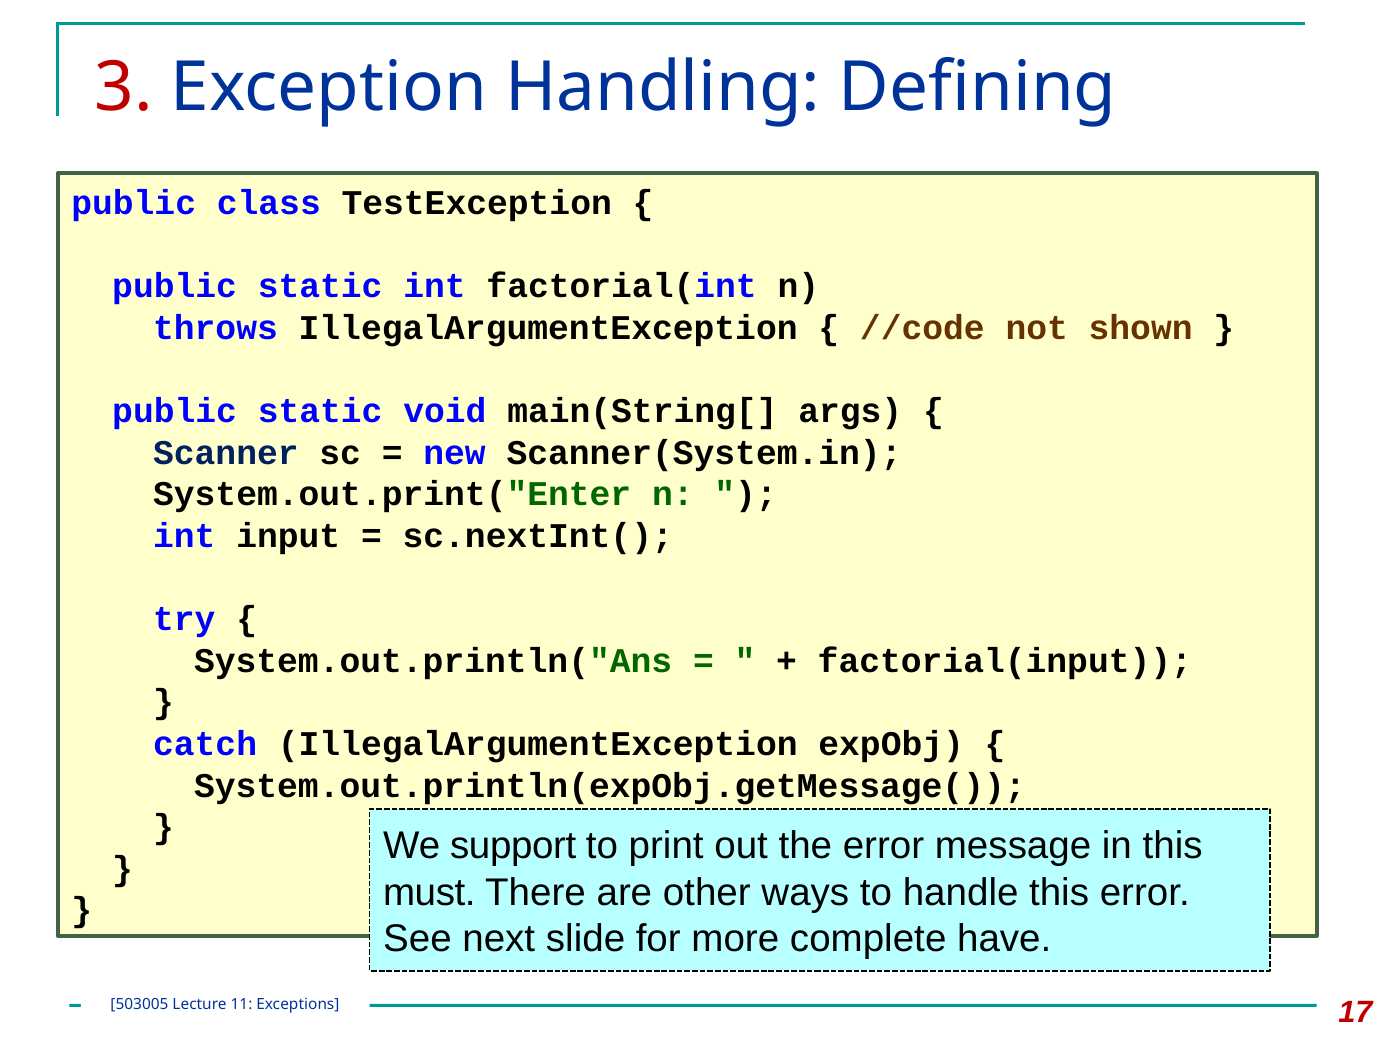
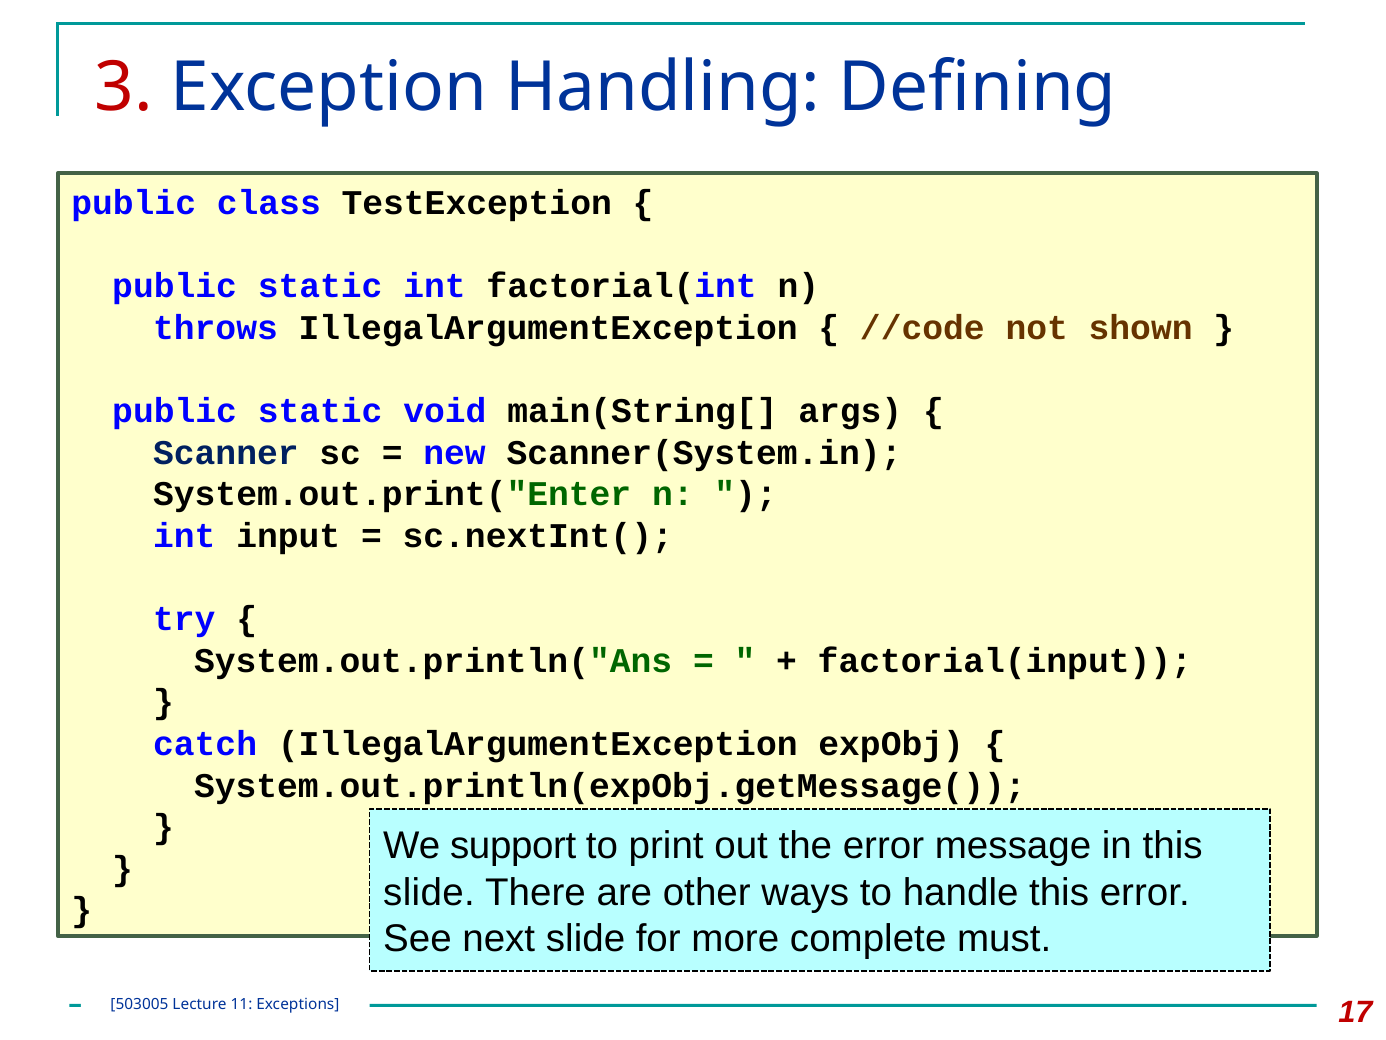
must: must -> slide (429, 892)
have: have -> must (1004, 938)
